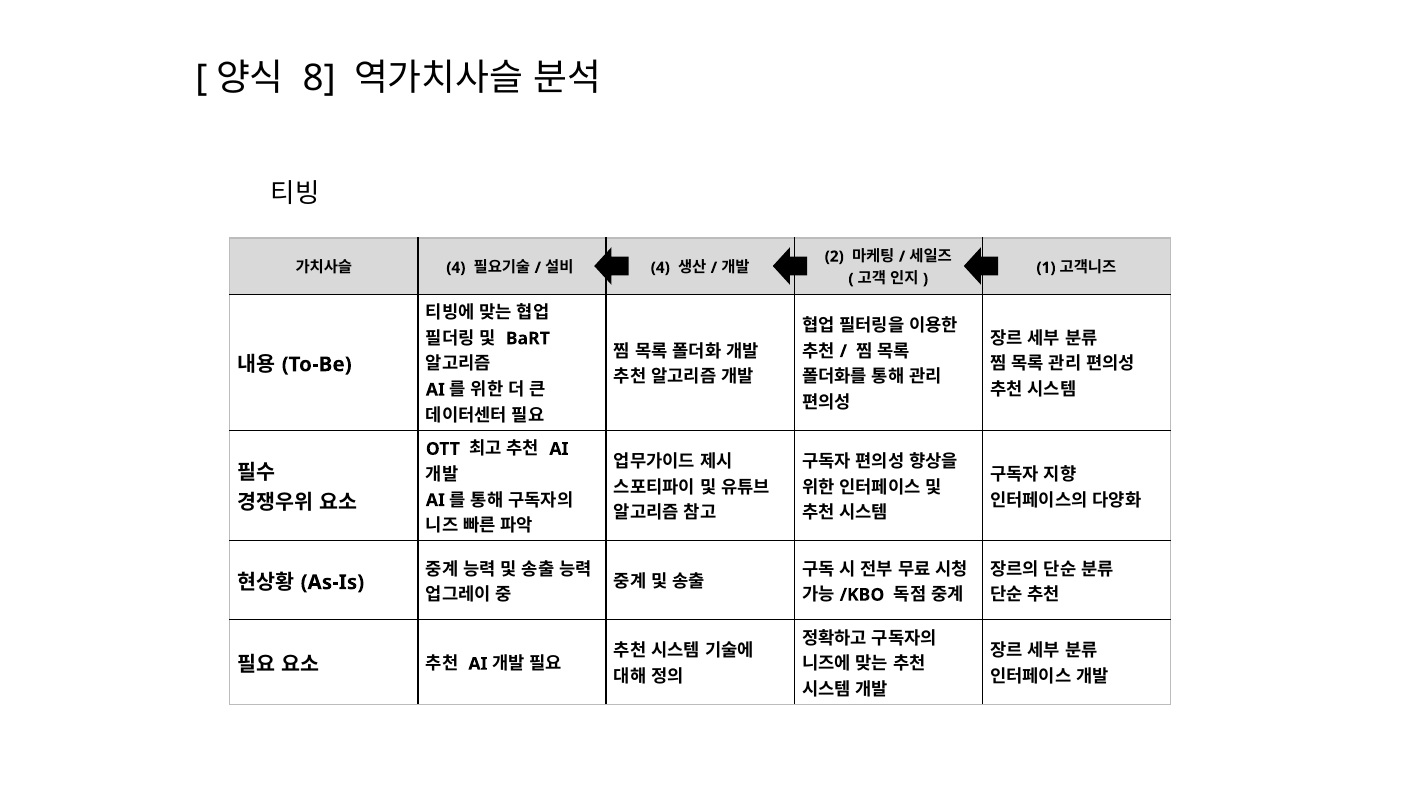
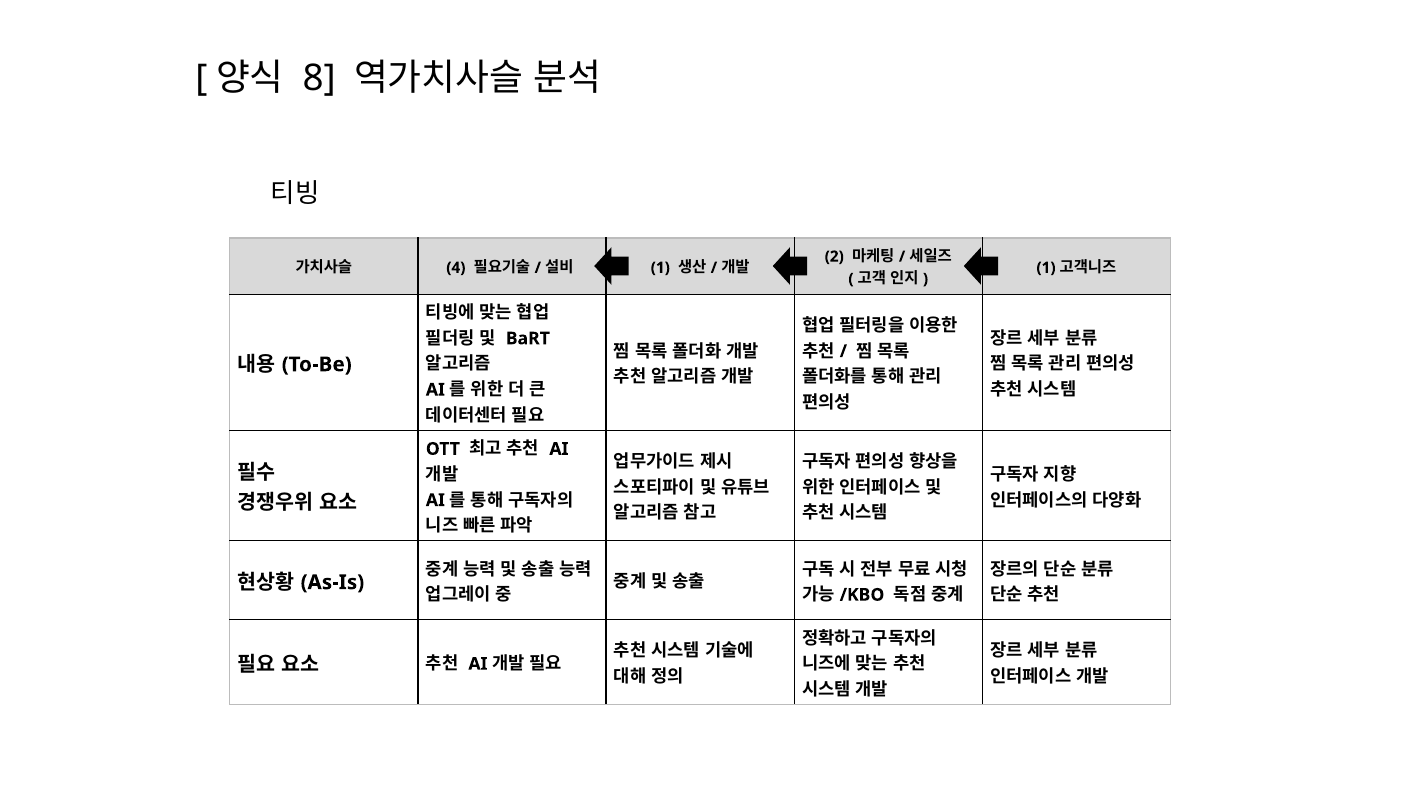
4: 4 -> 1 (660, 268)
